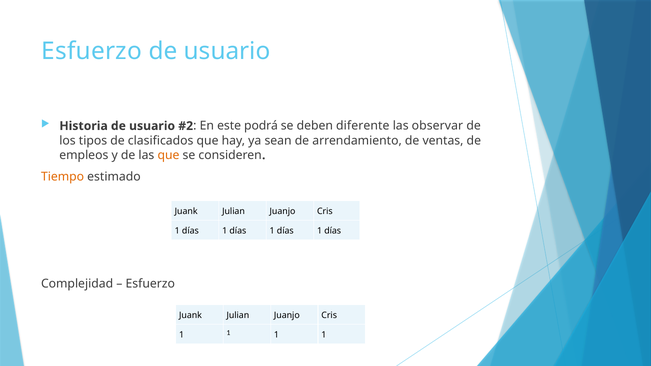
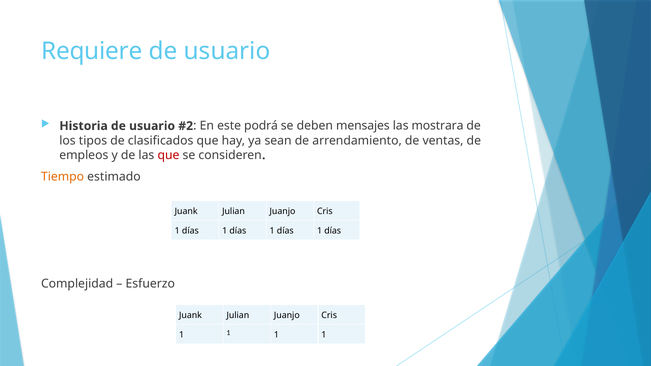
Esfuerzo: Esfuerzo -> Requiere (92, 51)
diferente: diferente -> mensajes (363, 126)
observar: observar -> mostrara (438, 126)
que colour: orange -> red (168, 155)
